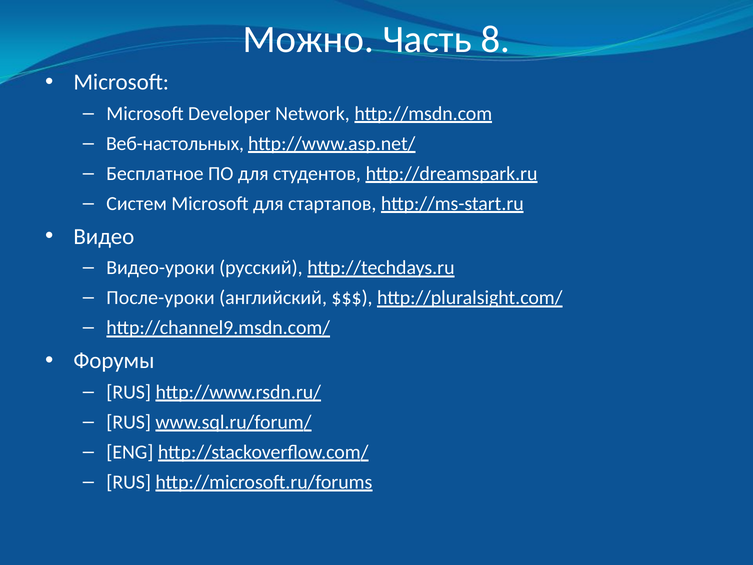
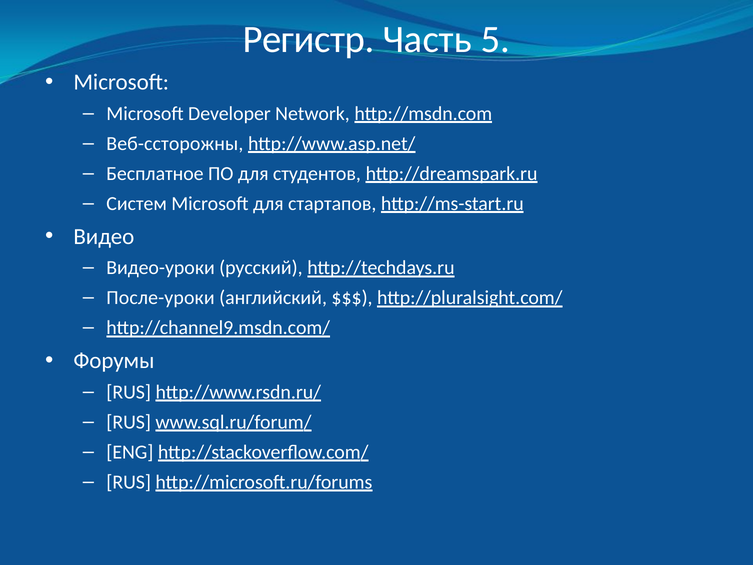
Можно: Можно -> Регистр (309, 39)
8: 8 -> 5 (495, 39)
Веб-настольных: Веб-настольных -> Веб-ссторожны (175, 143)
